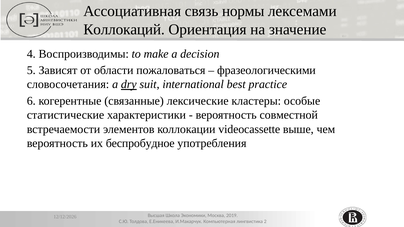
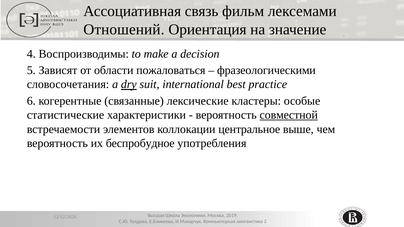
нормы: нормы -> фильм (243, 11)
Коллокаций: Коллокаций -> Отношений (124, 30)
совместной underline: none -> present (289, 115)
videocassette: videocassette -> центральное (249, 129)
